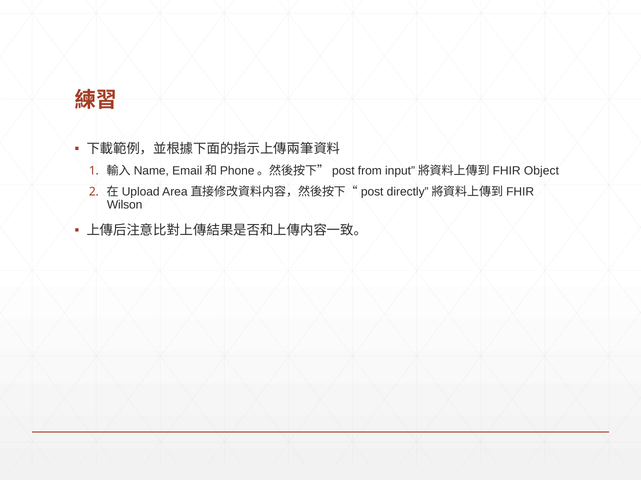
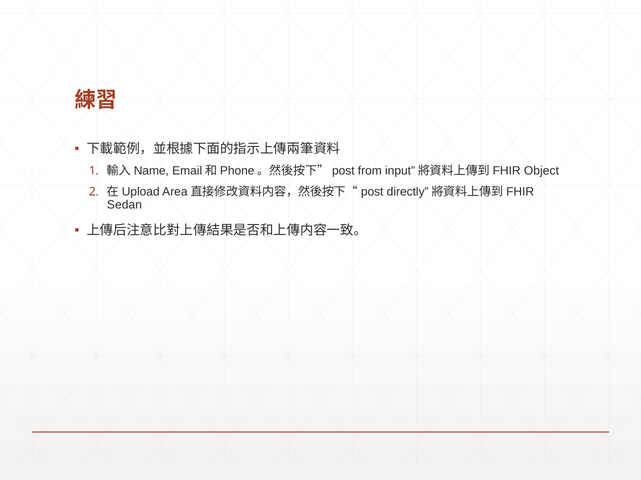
Wilson: Wilson -> Sedan (125, 205)
